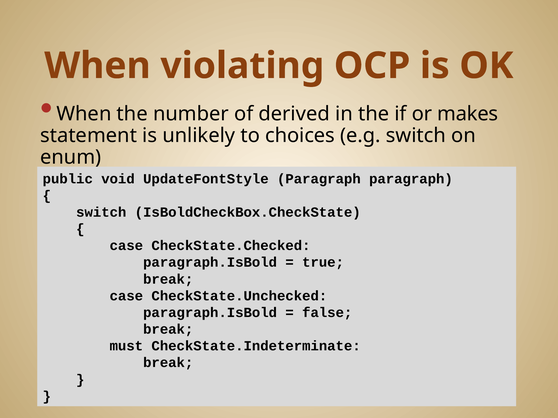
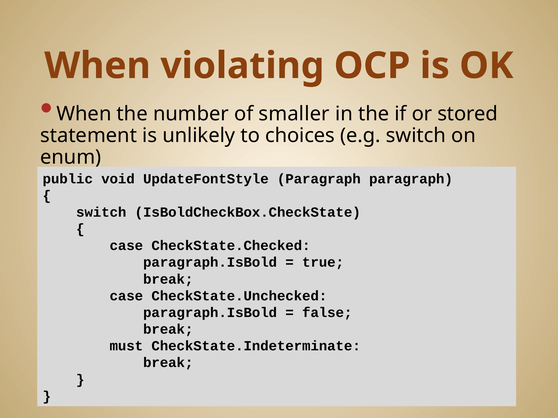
derived: derived -> smaller (294, 114)
makes: makes -> stored (468, 114)
